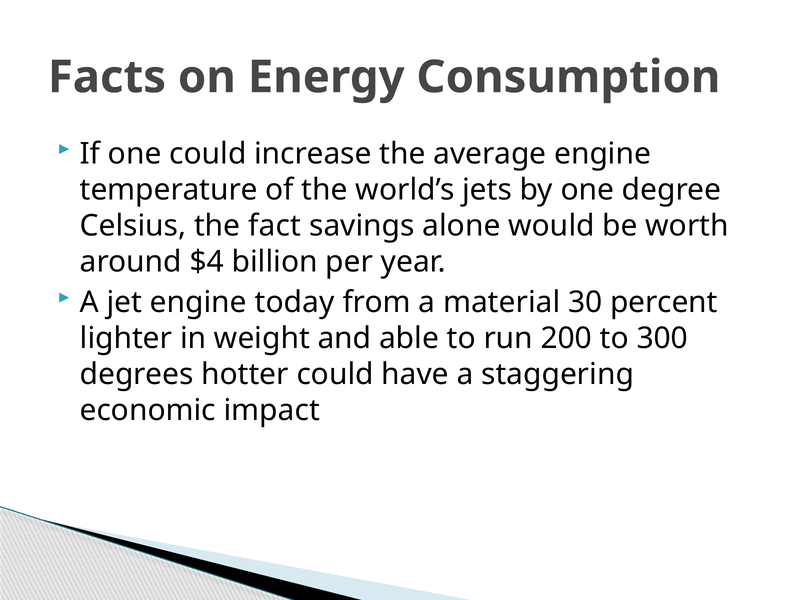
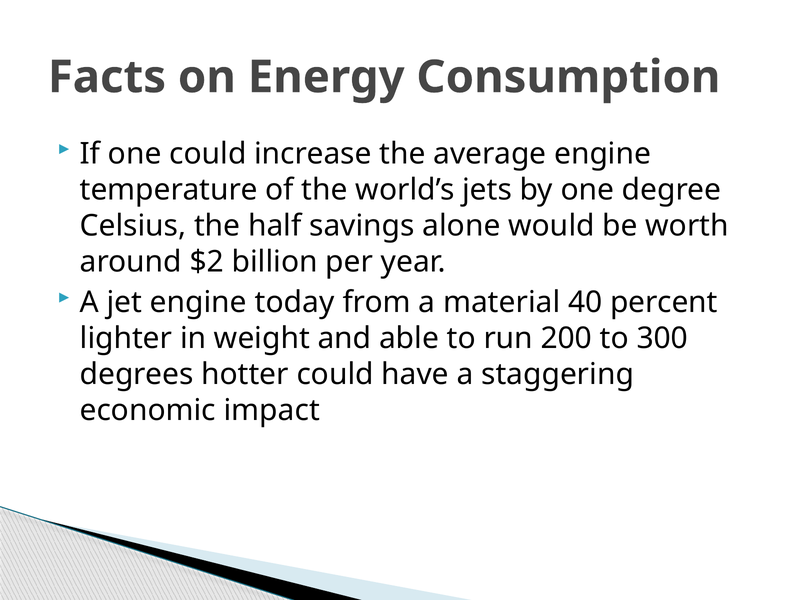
fact: fact -> half (275, 225)
$4: $4 -> $2 (207, 261)
30: 30 -> 40 (585, 302)
